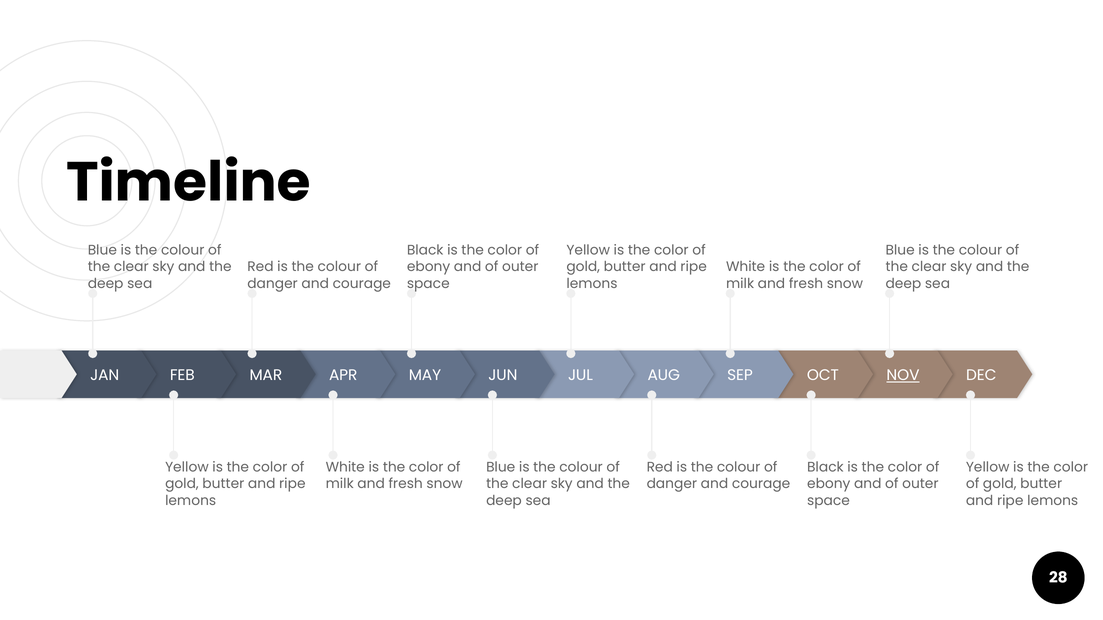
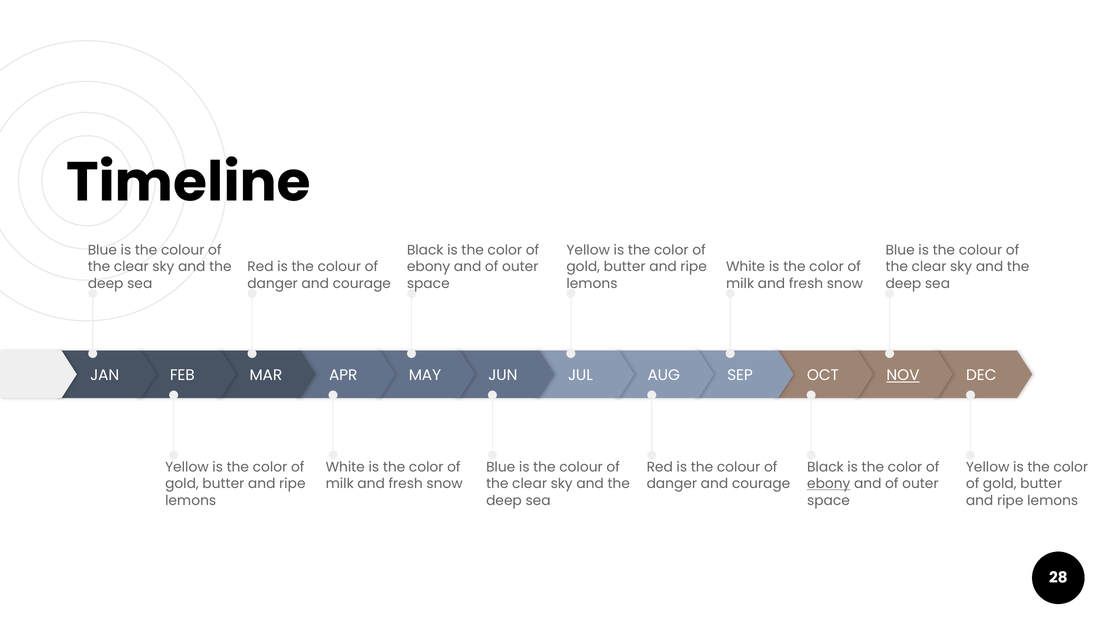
ebony underline: none -> present (829, 484)
